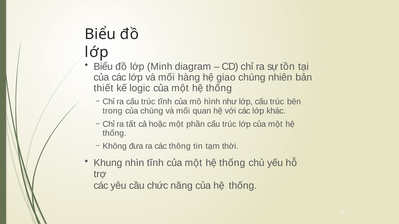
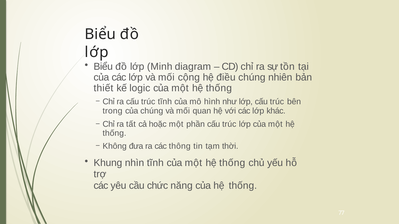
hàng: hàng -> cộng (189, 78)
giao: giao -> điều (226, 78)
